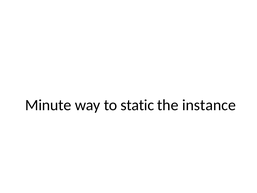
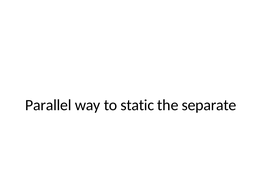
Minute: Minute -> Parallel (48, 105)
instance: instance -> separate (209, 105)
